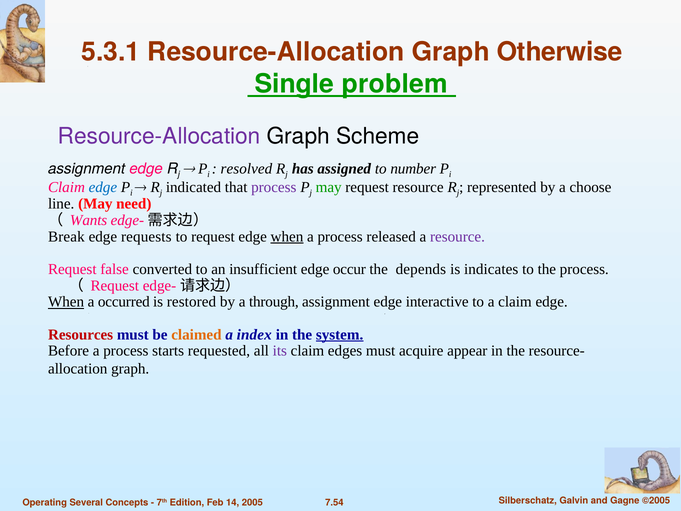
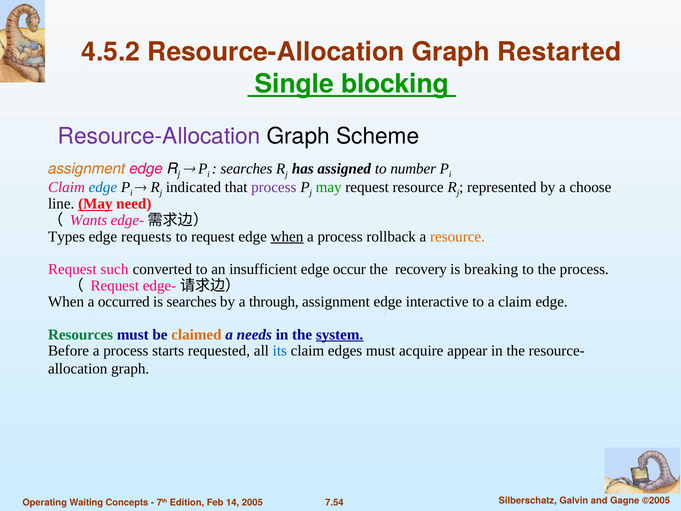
5.3.1: 5.3.1 -> 4.5.2 (111, 52)
Otherwise: Otherwise -> Restarted (559, 52)
problem: problem -> blocking (395, 84)
assignment colour: black -> orange (87, 169)
resolved: resolved -> searches (247, 169)
May underline: none -> present (95, 204)
Break: Break -> Types (66, 237)
released: released -> rollback (391, 237)
resource colour: purple -> orange (458, 237)
false: false -> such (114, 269)
depends: depends -> recovery (421, 269)
indicates: indicates -> breaking (491, 269)
When underline: present -> none (66, 302)
is restored: restored -> searches (192, 302)
Resources colour: red -> green (81, 334)
index: index -> needs (254, 334)
its colour: purple -> blue (280, 351)
Several: Several -> Waiting (86, 502)
